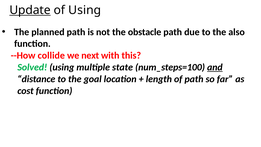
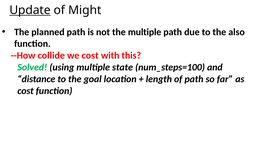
of Using: Using -> Might (85, 10)
the obstacle: obstacle -> multiple (145, 32)
we next: next -> cost (90, 55)
and underline: present -> none (215, 67)
